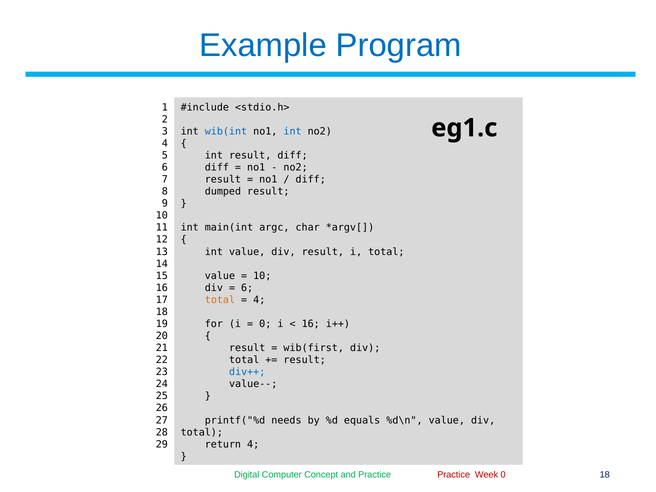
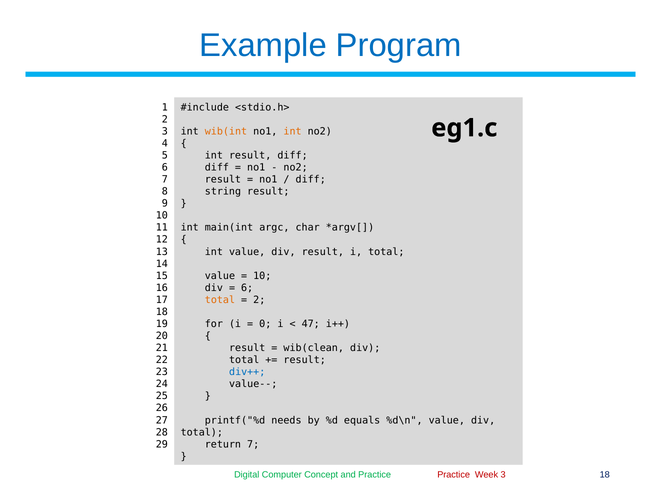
wib(int colour: blue -> orange (226, 131)
int colour: blue -> orange (293, 131)
dumped: dumped -> string (223, 192)
4: 4 -> 2 (259, 300)
16: 16 -> 47 (311, 324)
wib(first: wib(first -> wib(clean (314, 348)
return 4: 4 -> 7 (253, 444)
0: 0 -> 3 (503, 475)
